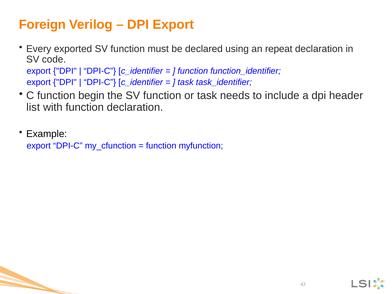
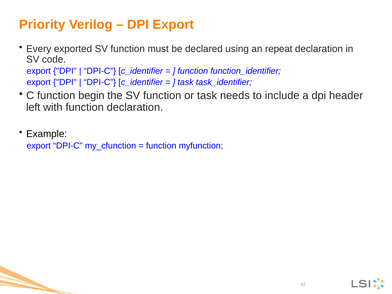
Foreign: Foreign -> Priority (42, 25)
list: list -> left (33, 107)
